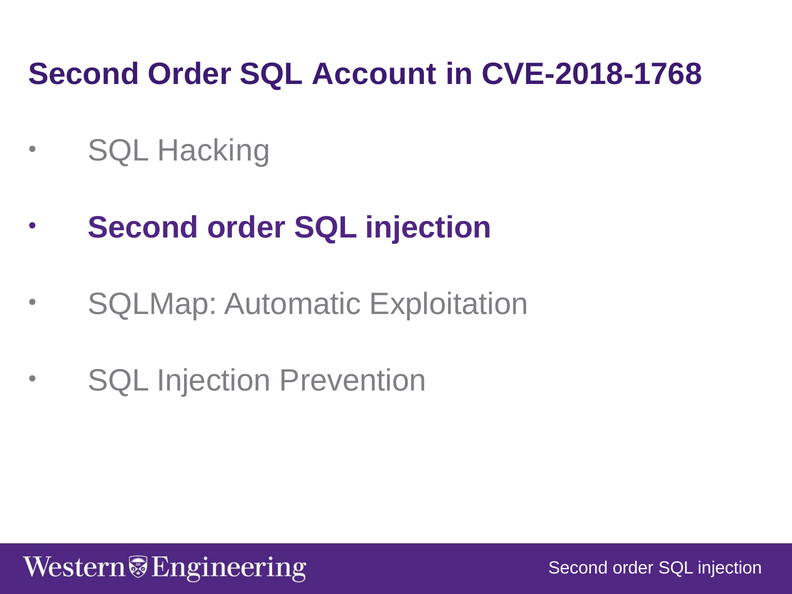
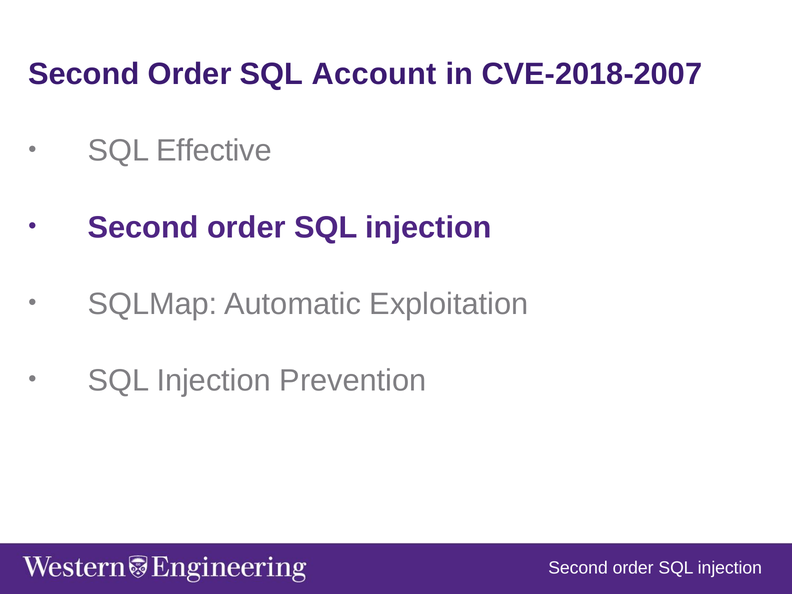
CVE-2018-1768: CVE-2018-1768 -> CVE-2018-2007 (592, 74)
Hacking: Hacking -> Effective (214, 151)
